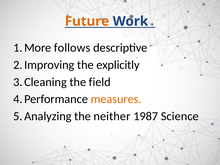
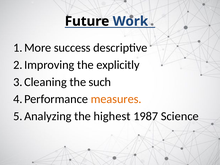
Future colour: orange -> black (87, 21)
follows: follows -> success (72, 48)
field: field -> such (100, 82)
neither: neither -> highest (112, 116)
